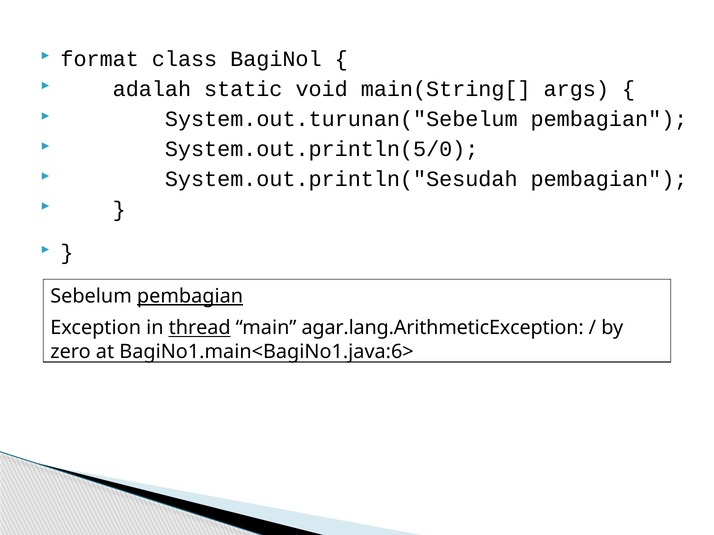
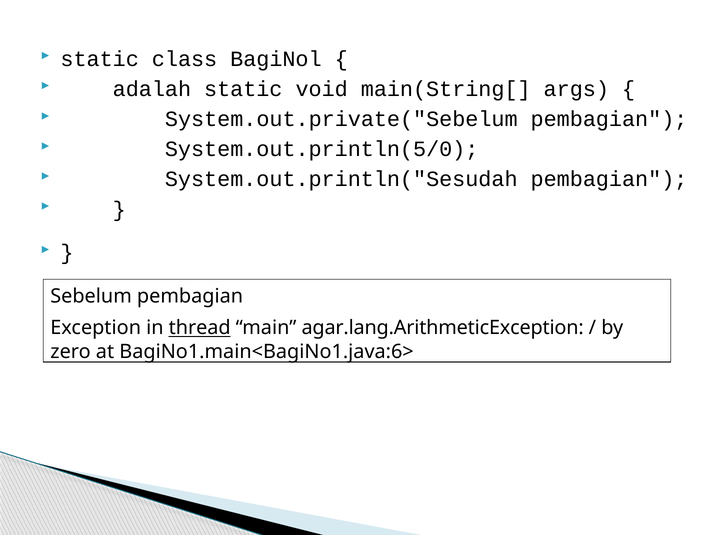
format: format -> static (100, 59)
System.out.turunan("Sebelum: System.out.turunan("Sebelum -> System.out.private("Sebelum (341, 119)
pembagian underline: present -> none (190, 297)
